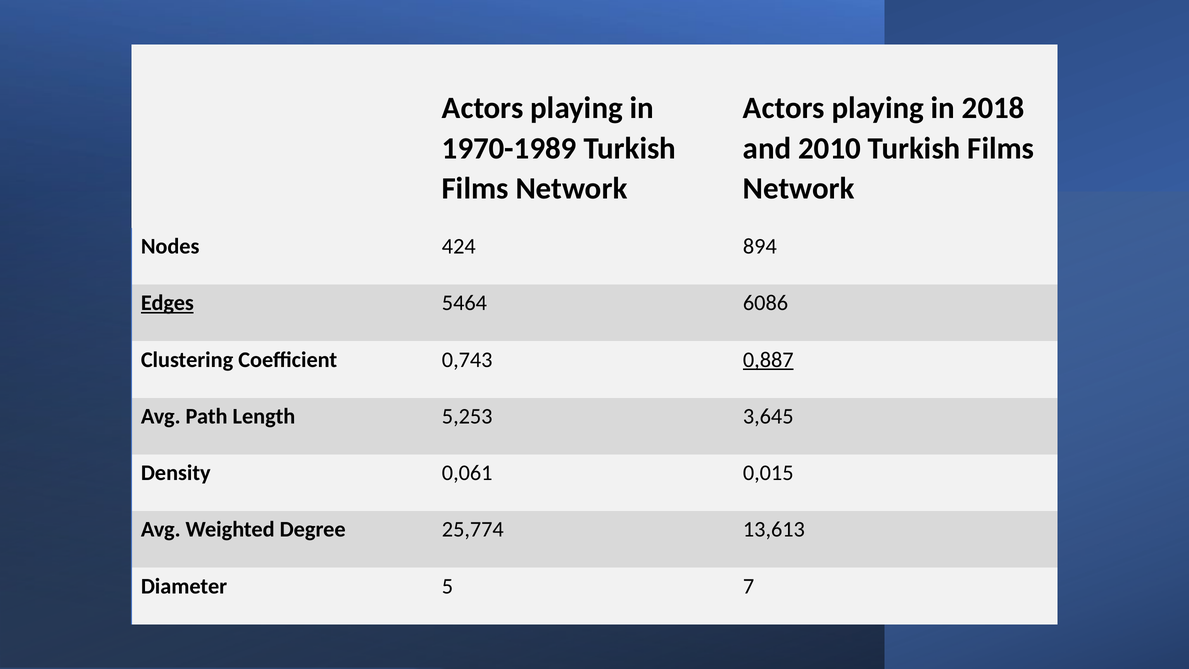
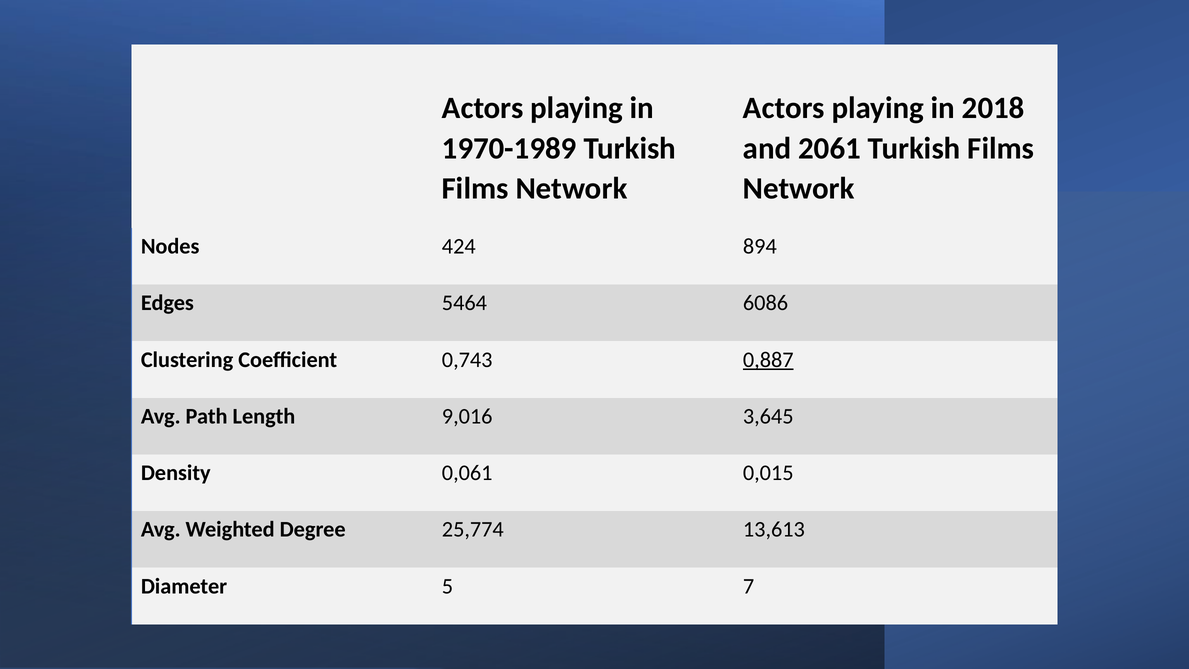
2010: 2010 -> 2061 (830, 148)
Edges underline: present -> none (167, 303)
5,253: 5,253 -> 9,016 (467, 416)
